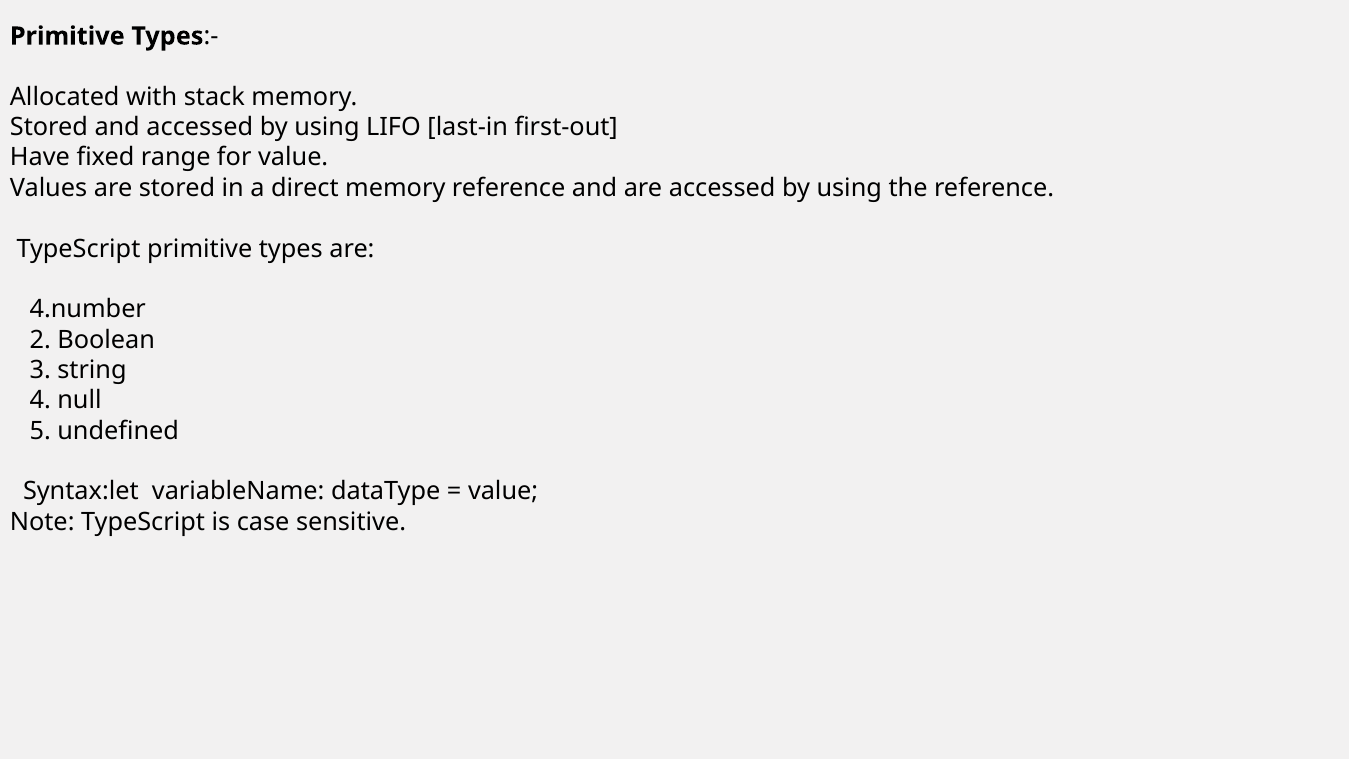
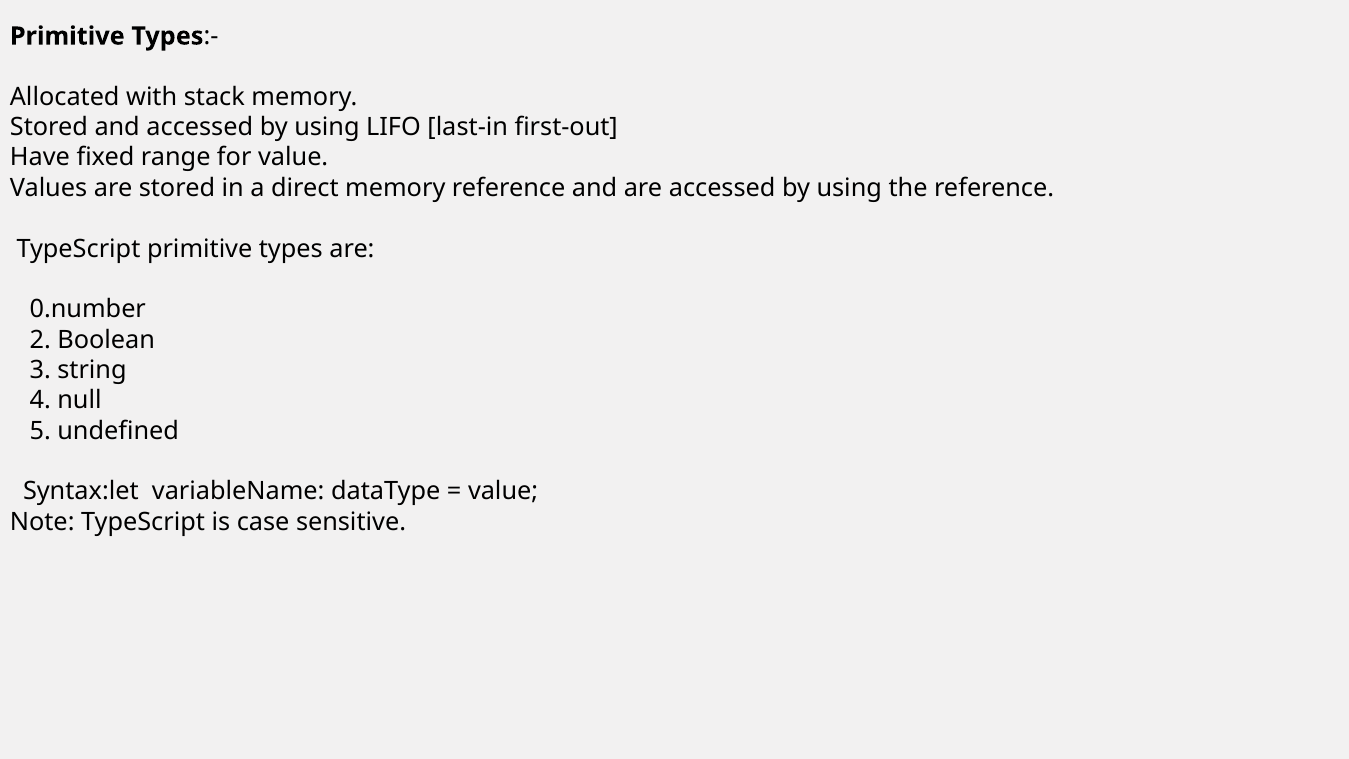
4.number: 4.number -> 0.number (88, 309)
